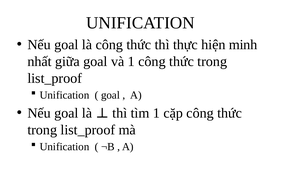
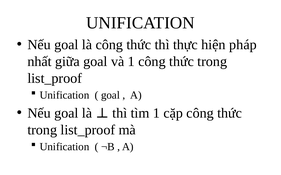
minh: minh -> pháp (243, 45)
